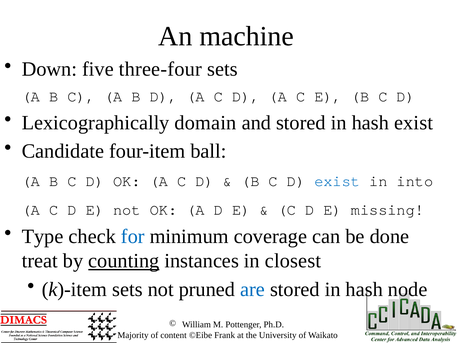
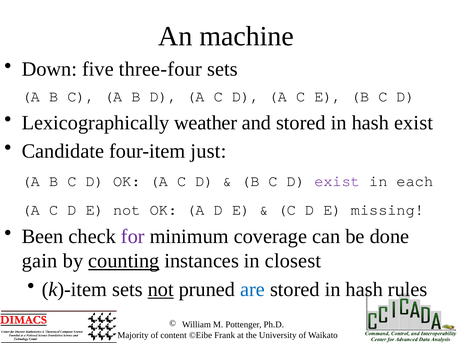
domain: domain -> weather (206, 123)
ball: ball -> just (208, 151)
exist colour: blue -> purple (337, 181)
into: into -> each (415, 181)
Type: Type -> Been (43, 236)
for colour: blue -> purple (133, 236)
treat: treat -> gain (40, 261)
not underline: none -> present (161, 289)
node: node -> rules (408, 289)
